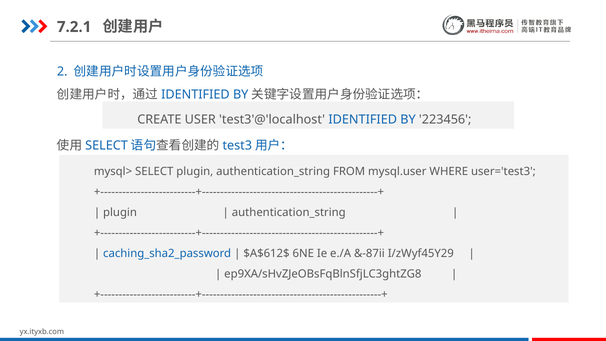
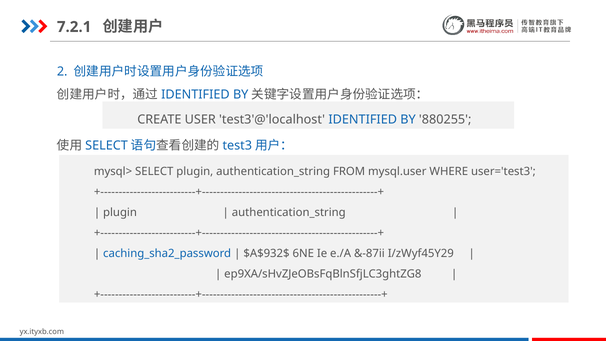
223456: 223456 -> 880255 (445, 120)
$A$612$: $A$612$ -> $A$932$ (266, 253)
